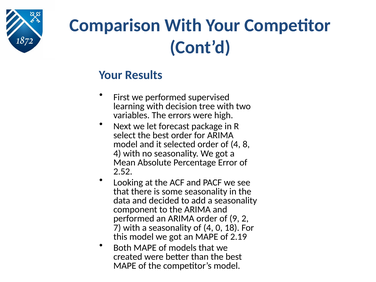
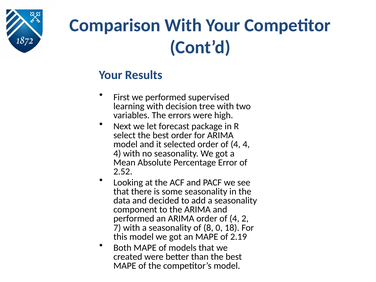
of 4 8: 8 -> 4 (246, 144)
ARIMA order of 9: 9 -> 4 (234, 219)
seasonality of 4: 4 -> 8 (208, 228)
